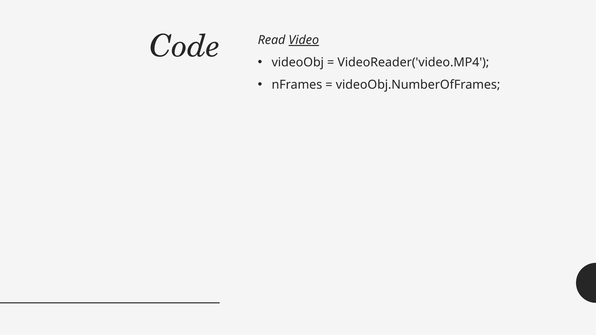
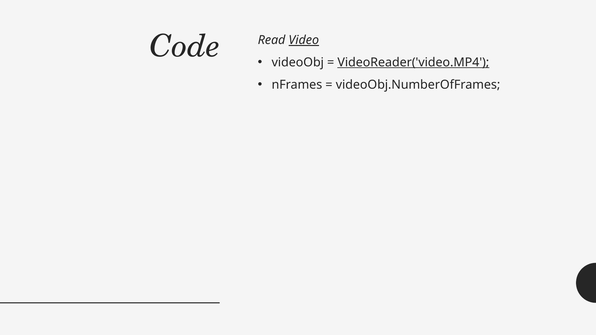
VideoReader('video.MP4 underline: none -> present (413, 62)
